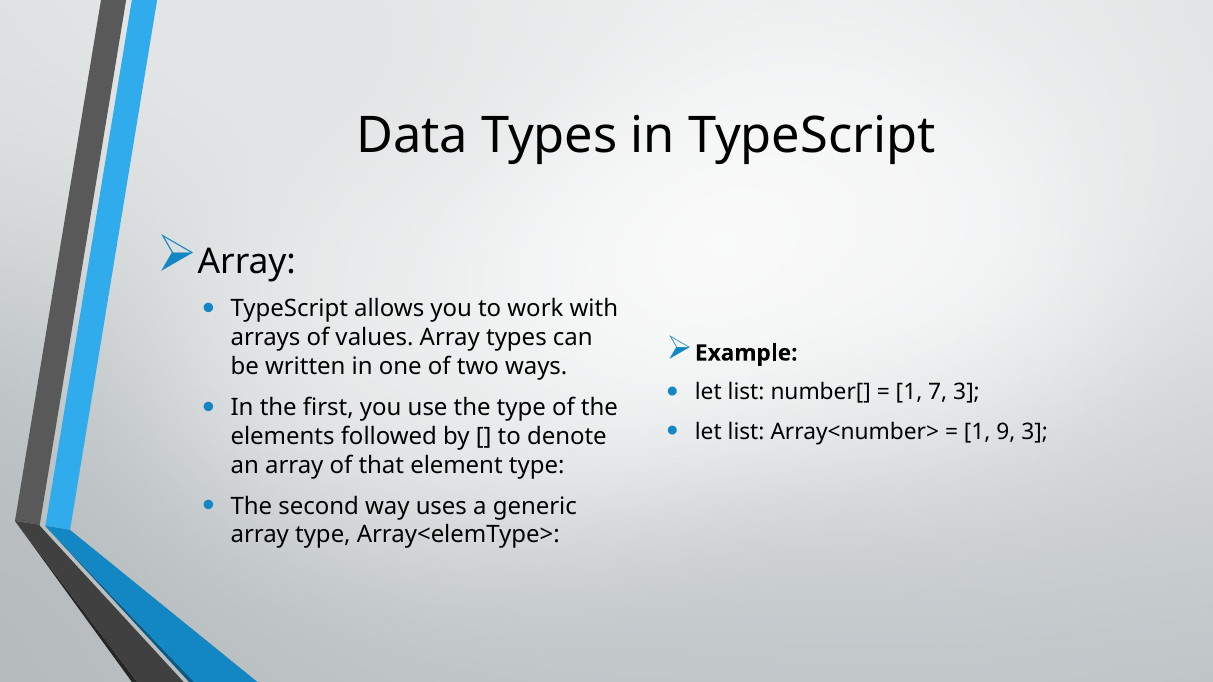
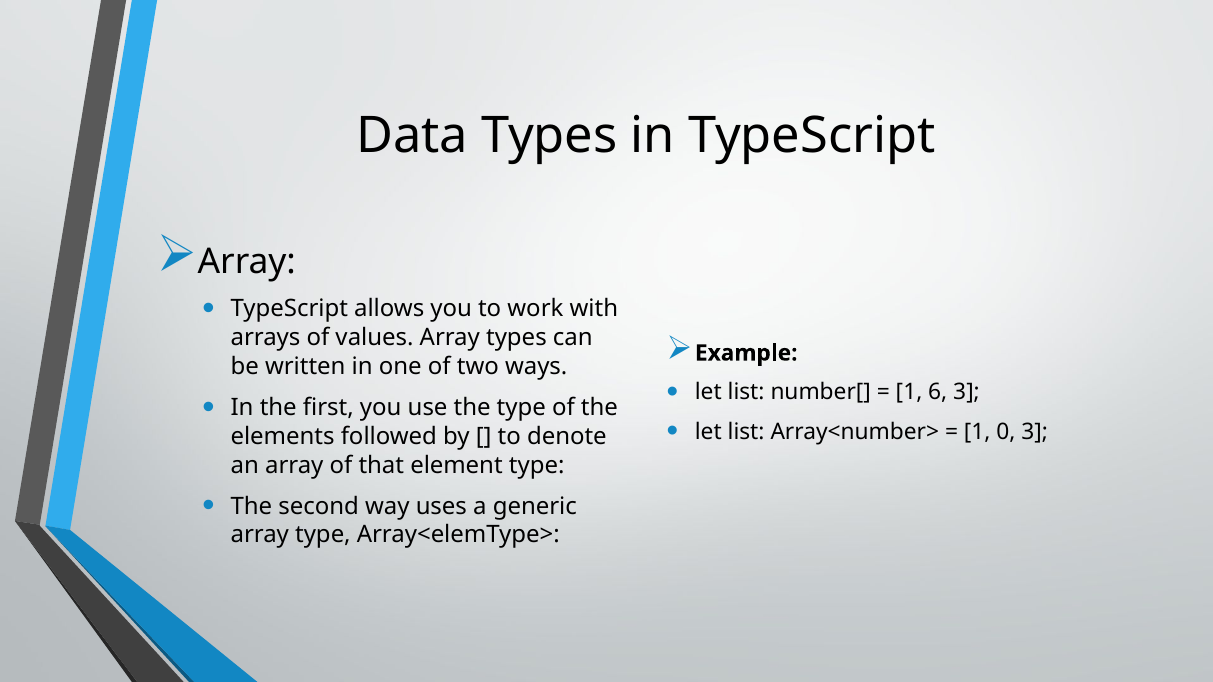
7: 7 -> 6 (938, 393)
9: 9 -> 0 (1006, 432)
